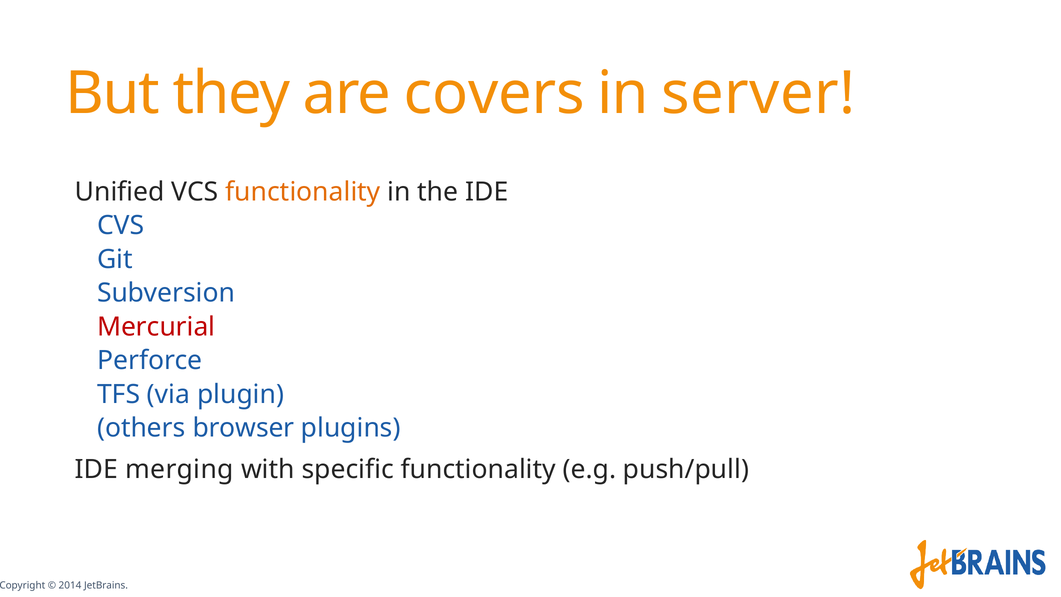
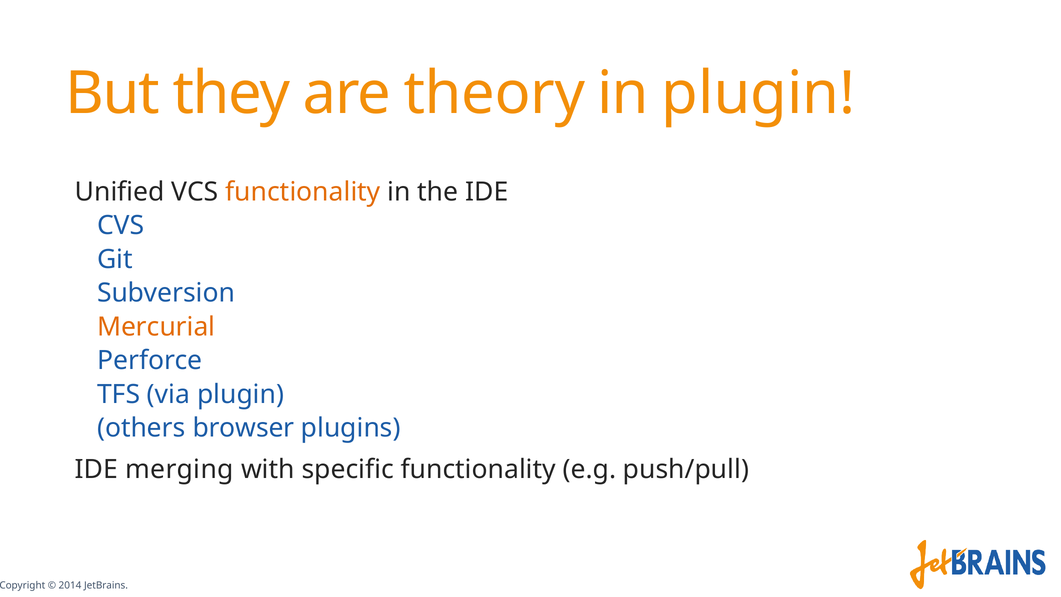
covers: covers -> theory (494, 94)
in server: server -> plugin (758, 94)
Mercurial colour: red -> orange (156, 327)
